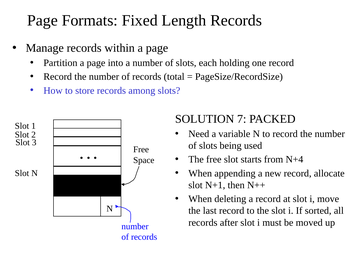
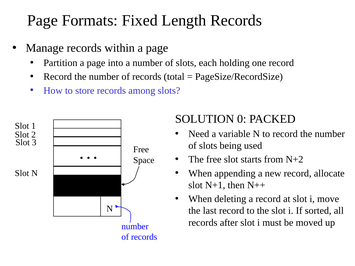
7: 7 -> 0 (242, 119)
N+4: N+4 -> N+2 (294, 160)
